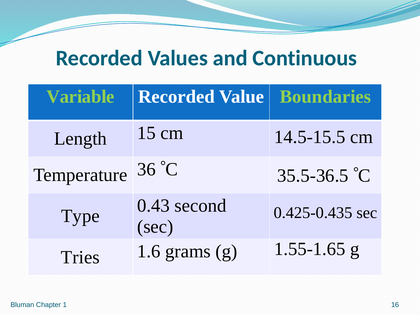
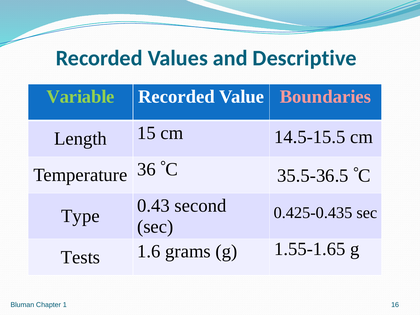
Continuous: Continuous -> Descriptive (305, 58)
Boundaries colour: light green -> pink (325, 97)
Tries: Tries -> Tests (80, 257)
